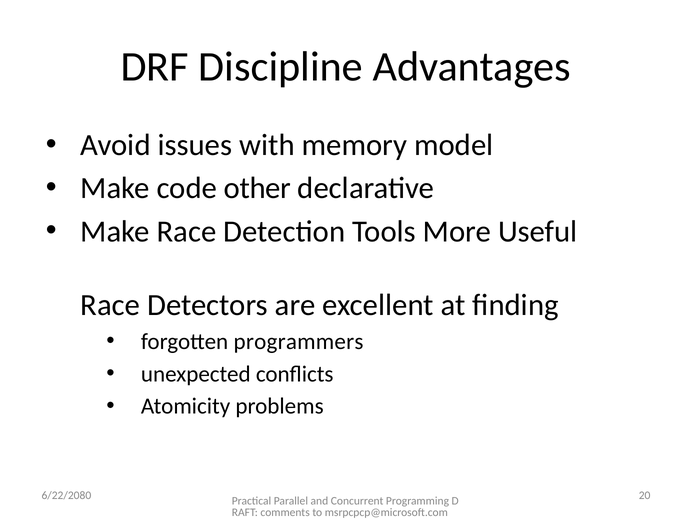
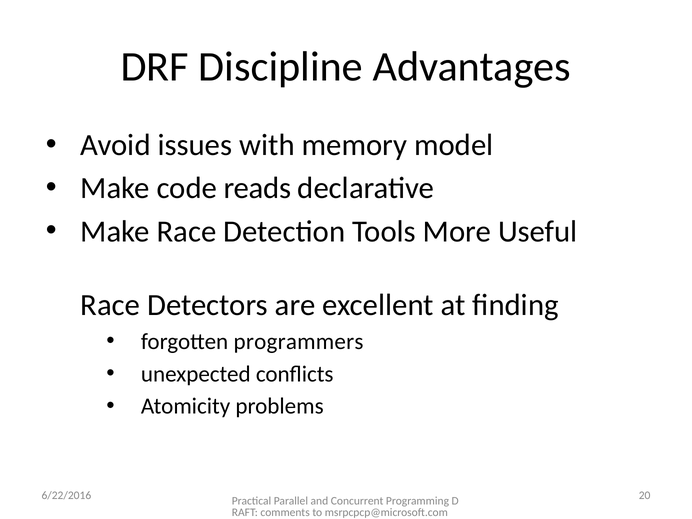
other: other -> reads (257, 188)
6/22/2080: 6/22/2080 -> 6/22/2016 (66, 496)
